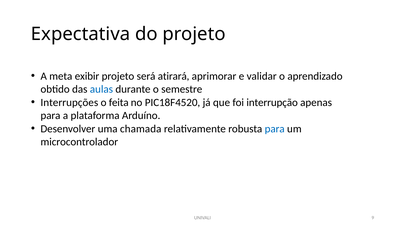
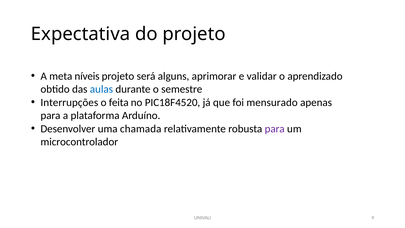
exibir: exibir -> níveis (87, 76)
atirará: atirará -> alguns (174, 76)
interrupção: interrupção -> mensurado (272, 102)
para colour: blue -> purple (275, 129)
